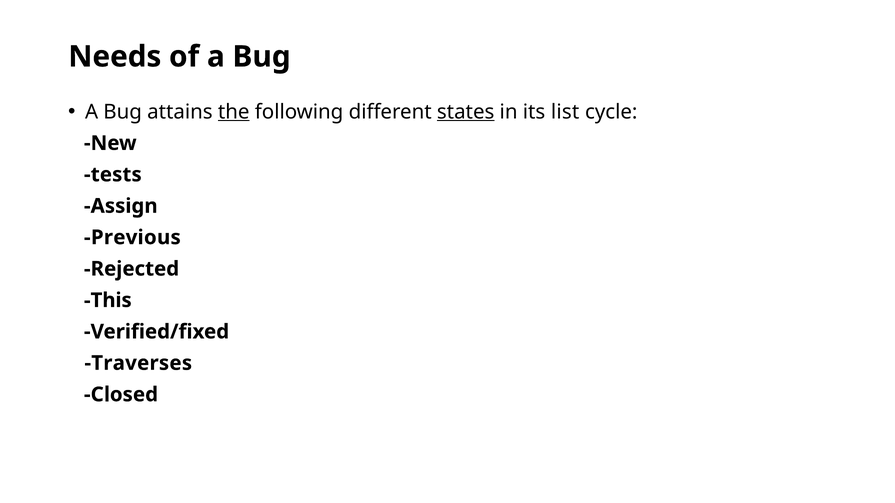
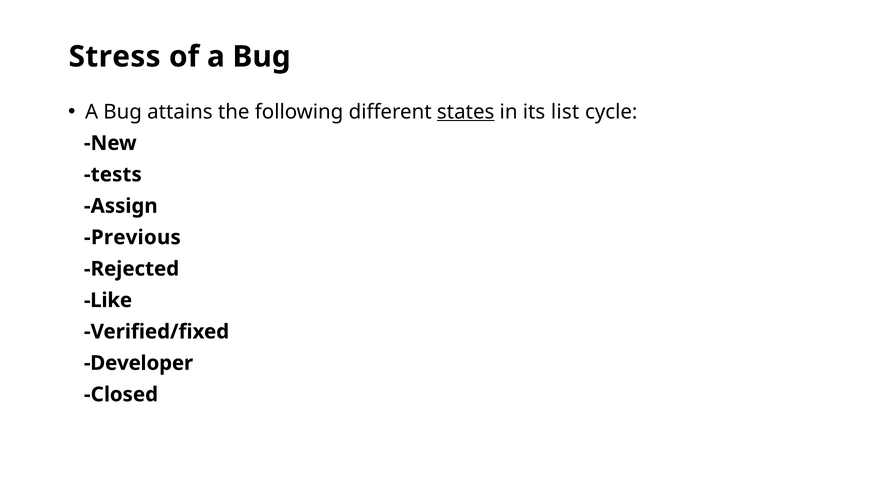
Needs: Needs -> Stress (115, 57)
the underline: present -> none (234, 112)
This: This -> Like (108, 301)
Traverses: Traverses -> Developer (138, 363)
